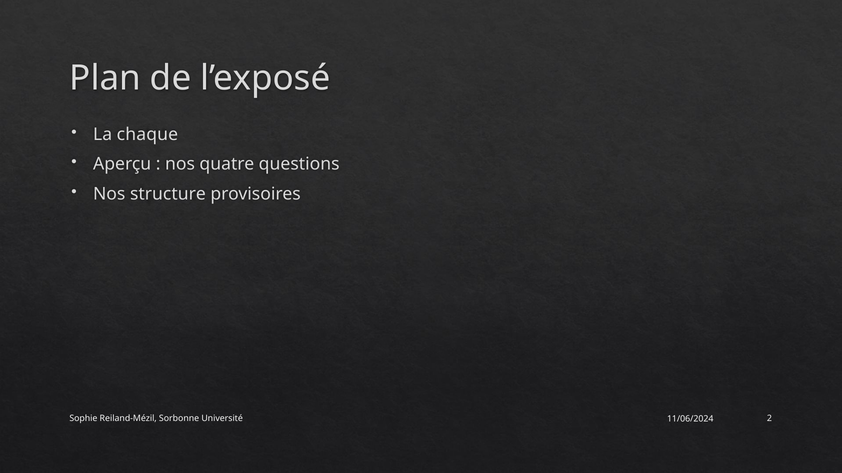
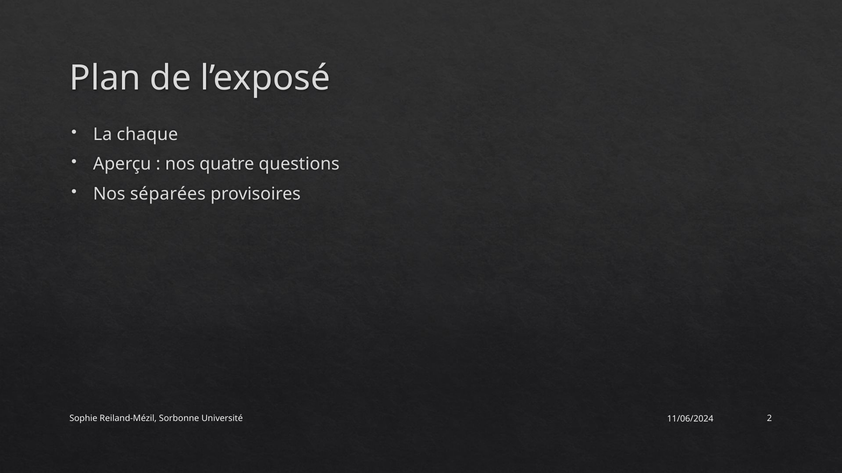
structure: structure -> séparées (168, 194)
